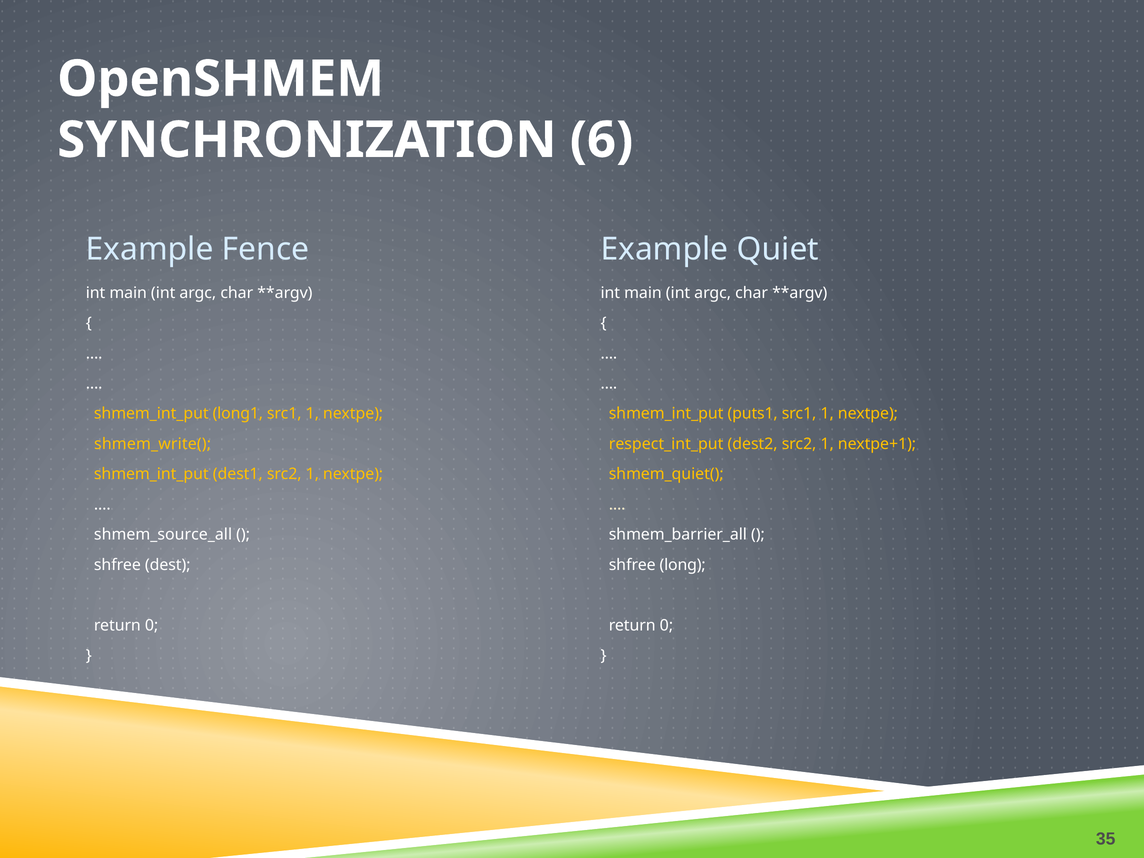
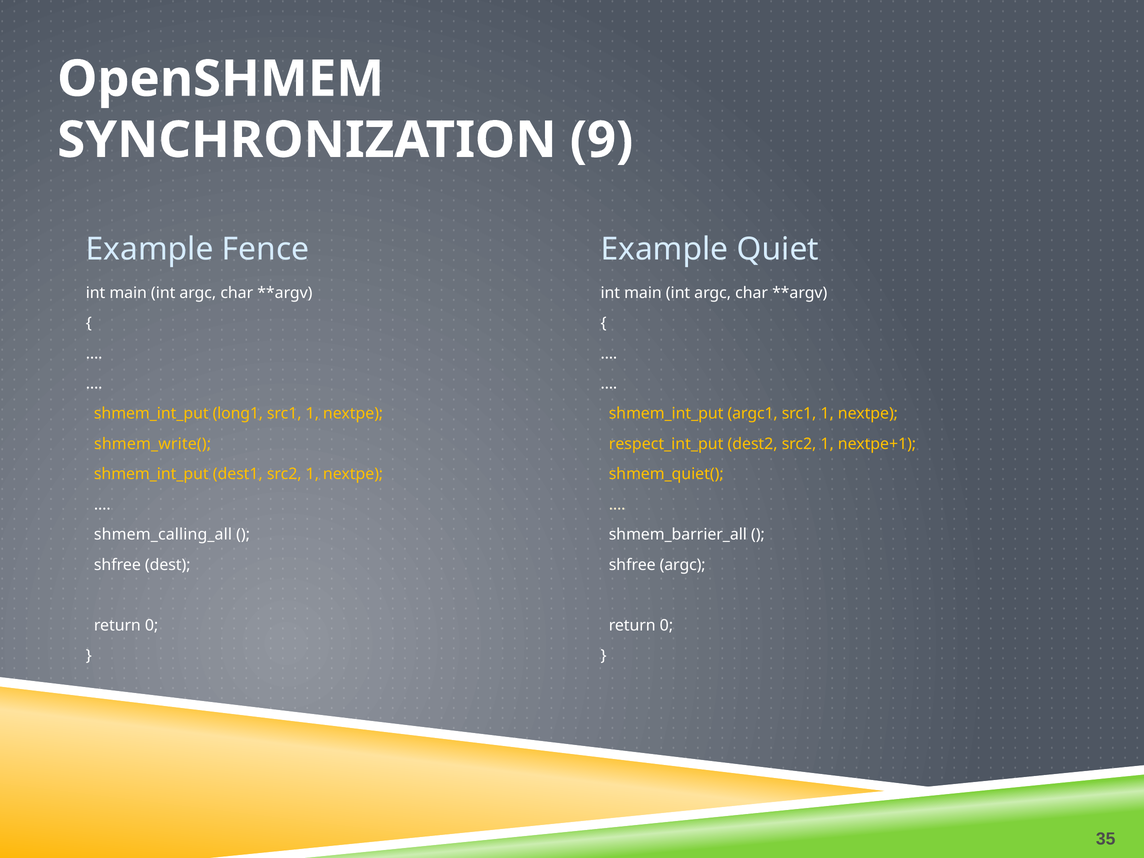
6: 6 -> 9 (602, 140)
puts1: puts1 -> argc1 (753, 414)
shmem_source_all: shmem_source_all -> shmem_calling_all (163, 535)
shfree long: long -> argc (683, 565)
